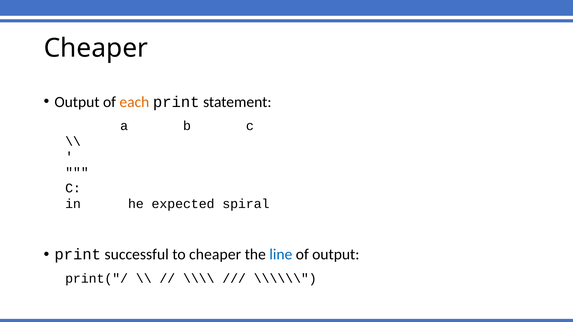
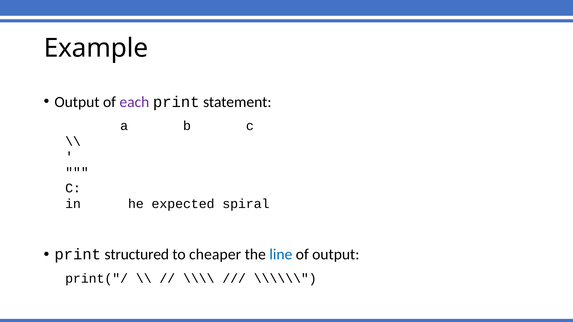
Cheaper: Cheaper -> Example (96, 48)
each colour: orange -> purple (134, 102)
successful: successful -> structured (137, 255)
